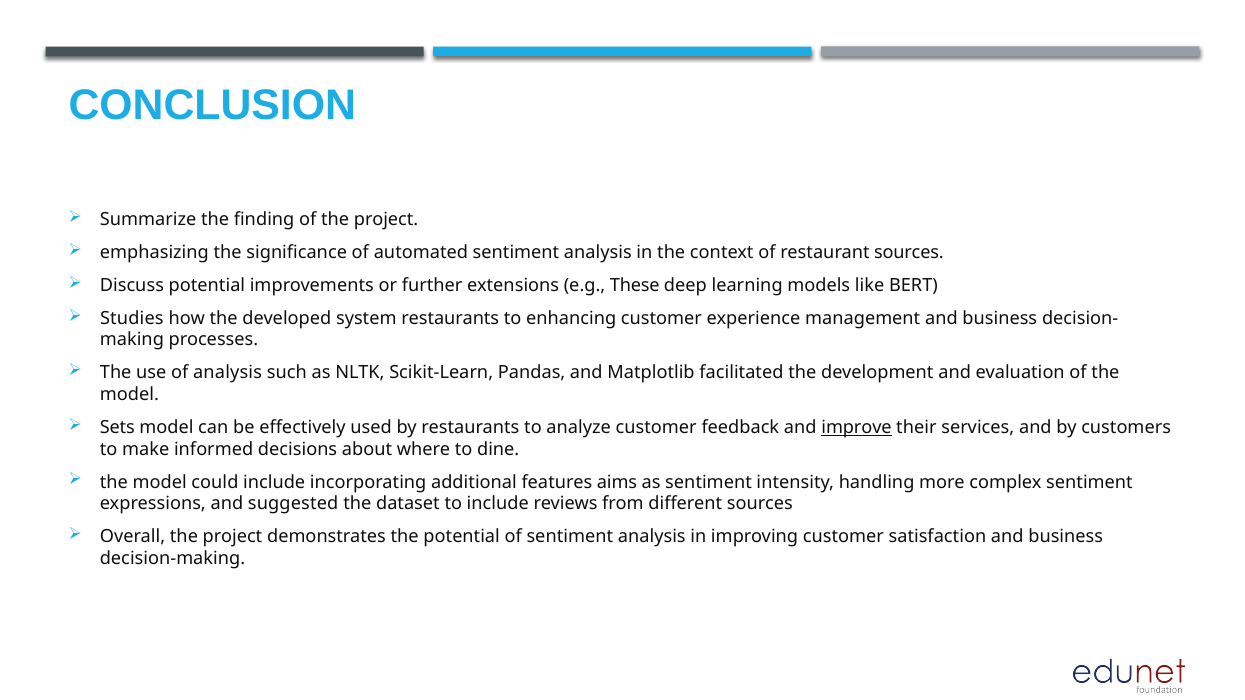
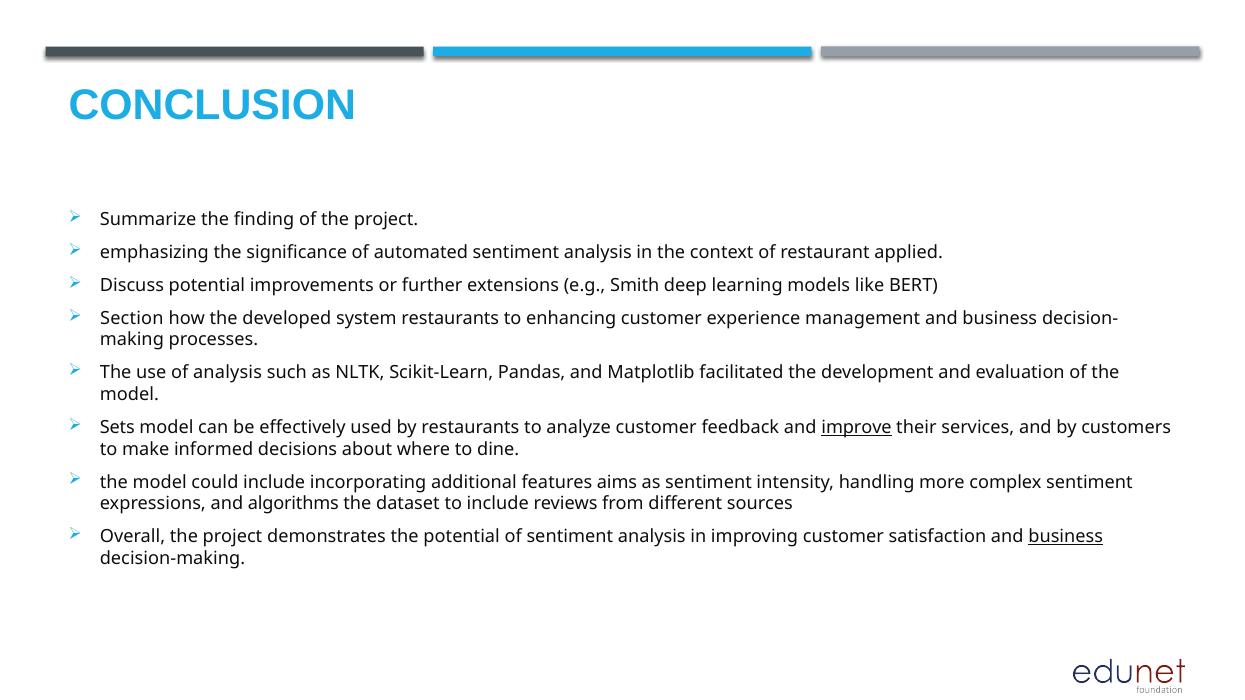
restaurant sources: sources -> applied (909, 253)
These: These -> Smith (635, 286)
Studies: Studies -> Section (132, 319)
suggested: suggested -> algorithms (293, 504)
business underline: none -> present (1066, 537)
